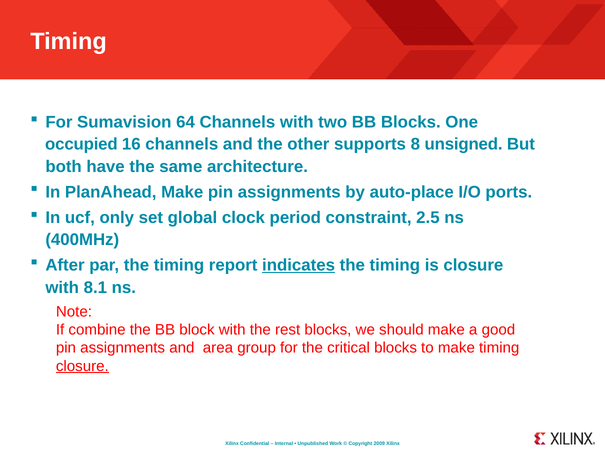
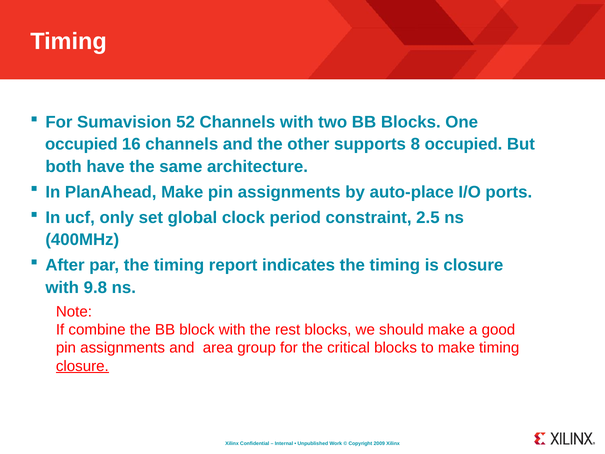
64: 64 -> 52 (186, 122)
8 unsigned: unsigned -> occupied (464, 144)
indicates underline: present -> none (299, 265)
8.1: 8.1 -> 9.8 (95, 287)
